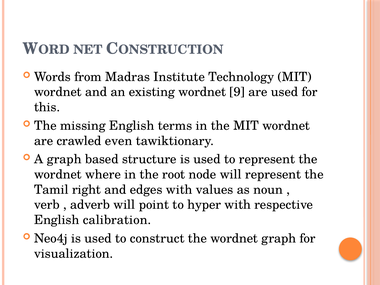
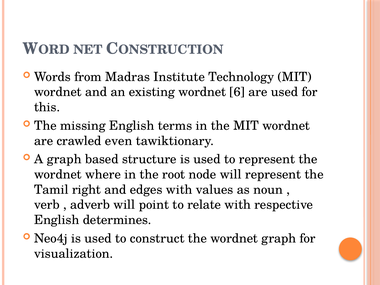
9: 9 -> 6 (237, 92)
hyper: hyper -> relate (204, 205)
calibration: calibration -> determines (117, 220)
